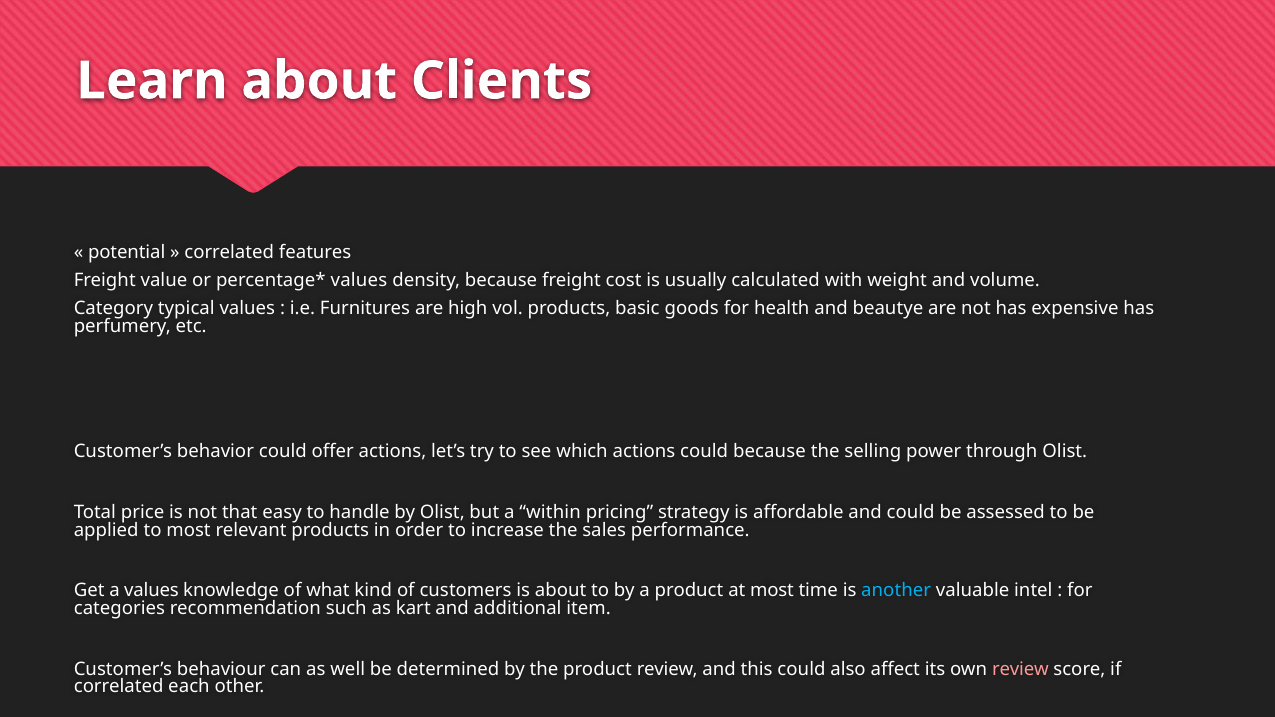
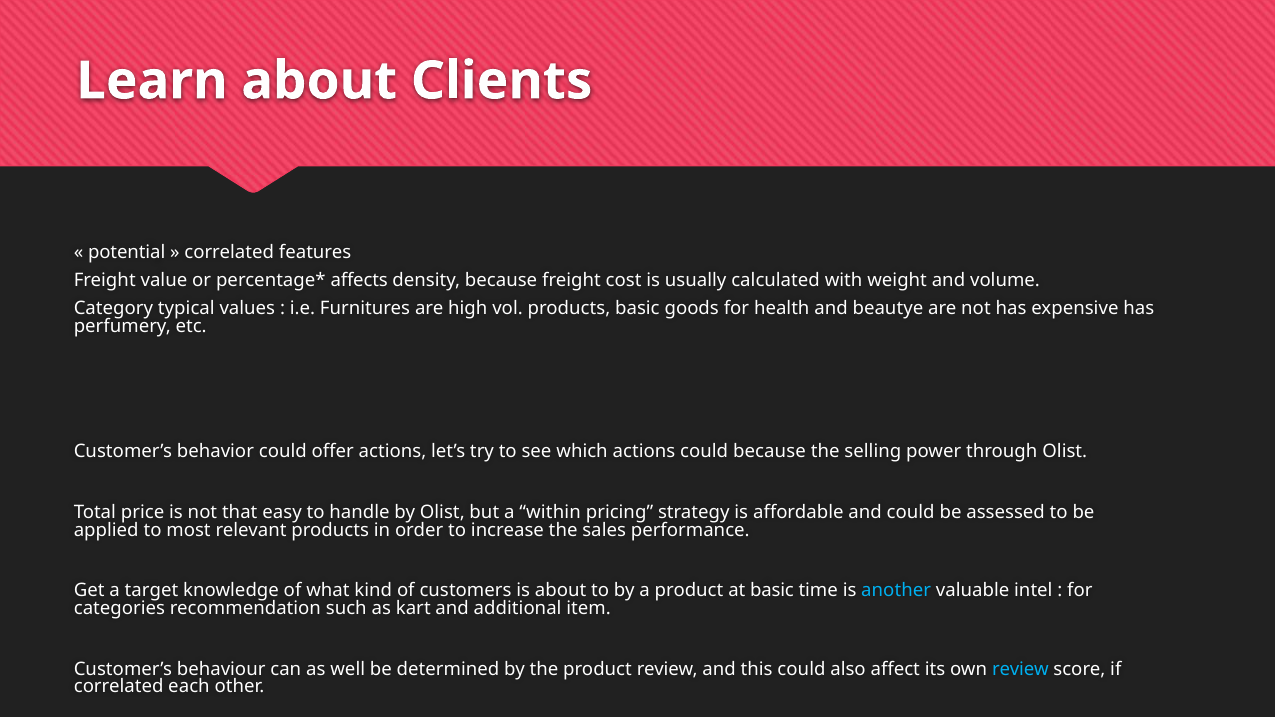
values: values -> affects (359, 281)
a values: values -> target (151, 591)
at most: most -> basic (772, 591)
review colour: pink -> light blue (1020, 669)
